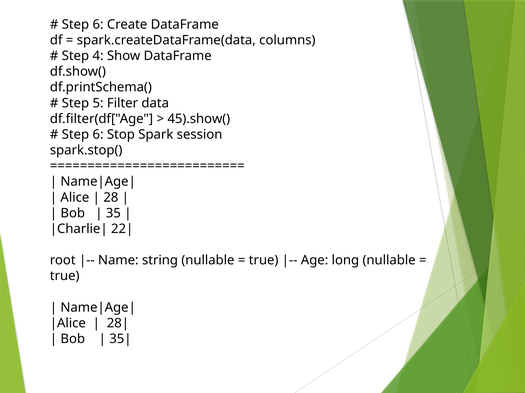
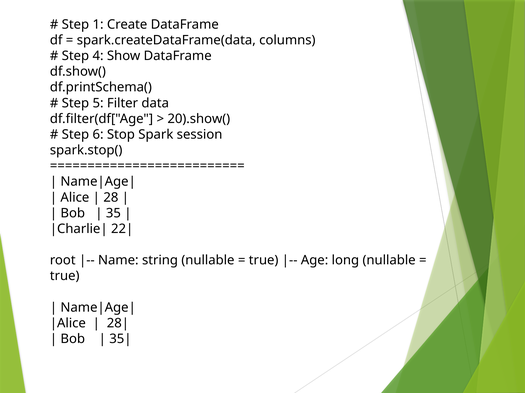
6: 6 -> 1 (98, 24)
45).show(: 45).show( -> 20).show( (199, 119)
